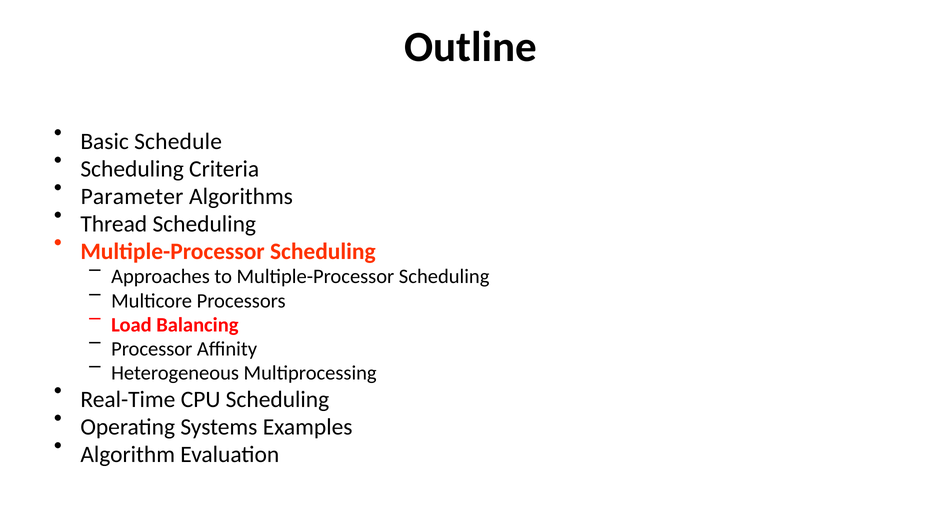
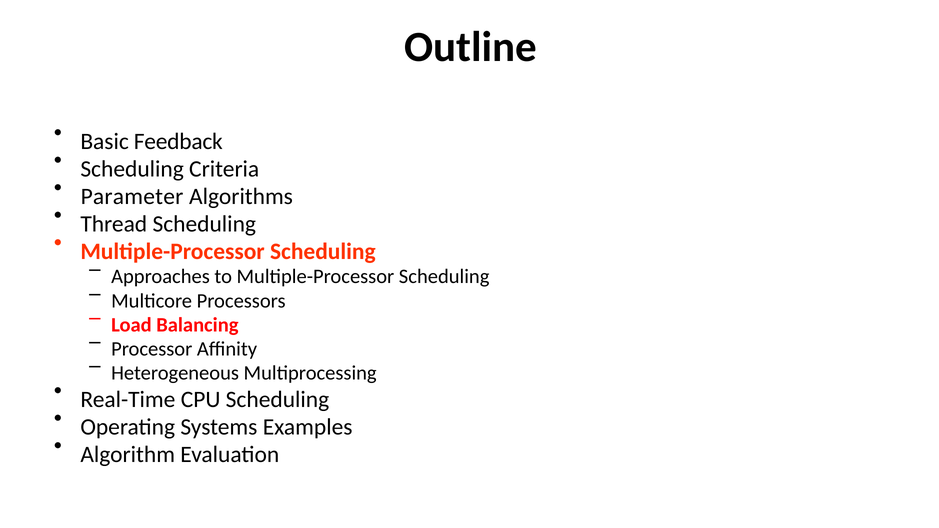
Schedule: Schedule -> Feedback (178, 142)
